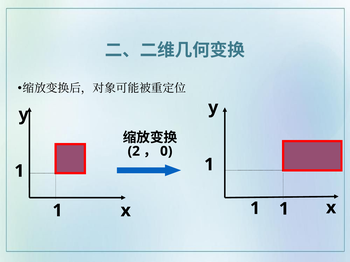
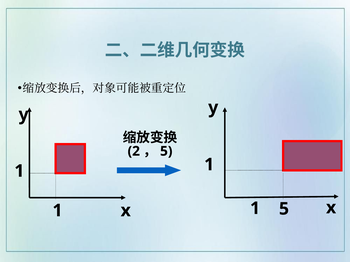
0: 0 -> 5 (166, 151)
1: 1 -> 5 (284, 209)
